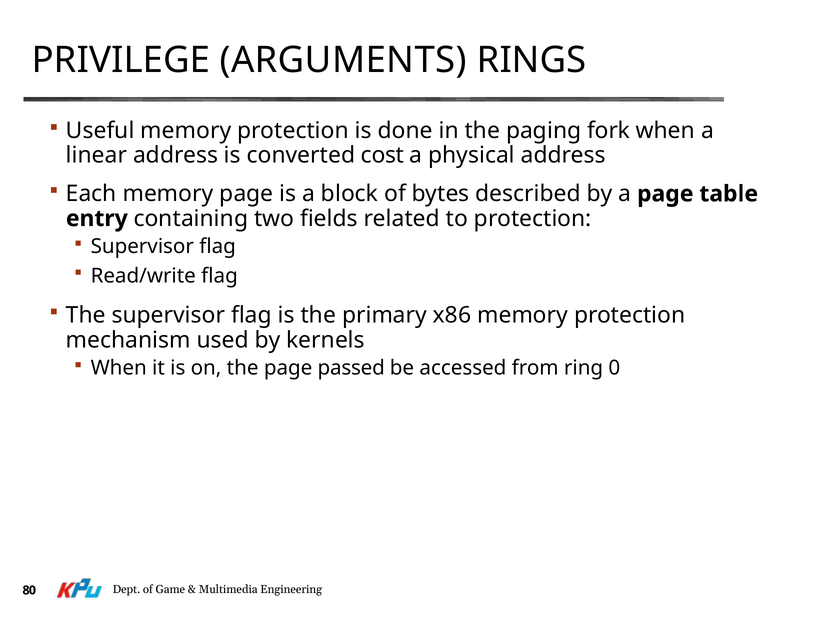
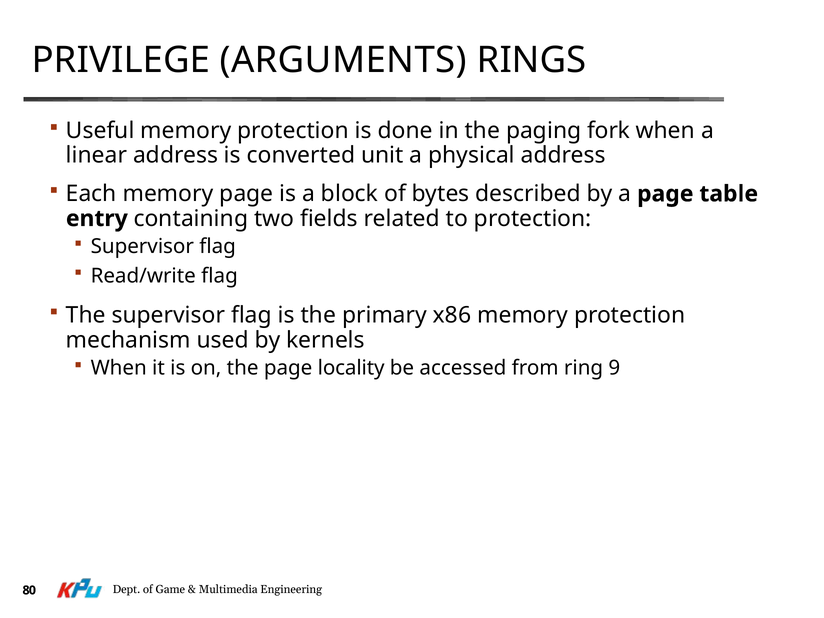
cost: cost -> unit (382, 155)
passed: passed -> locality (351, 368)
0: 0 -> 9 (614, 368)
